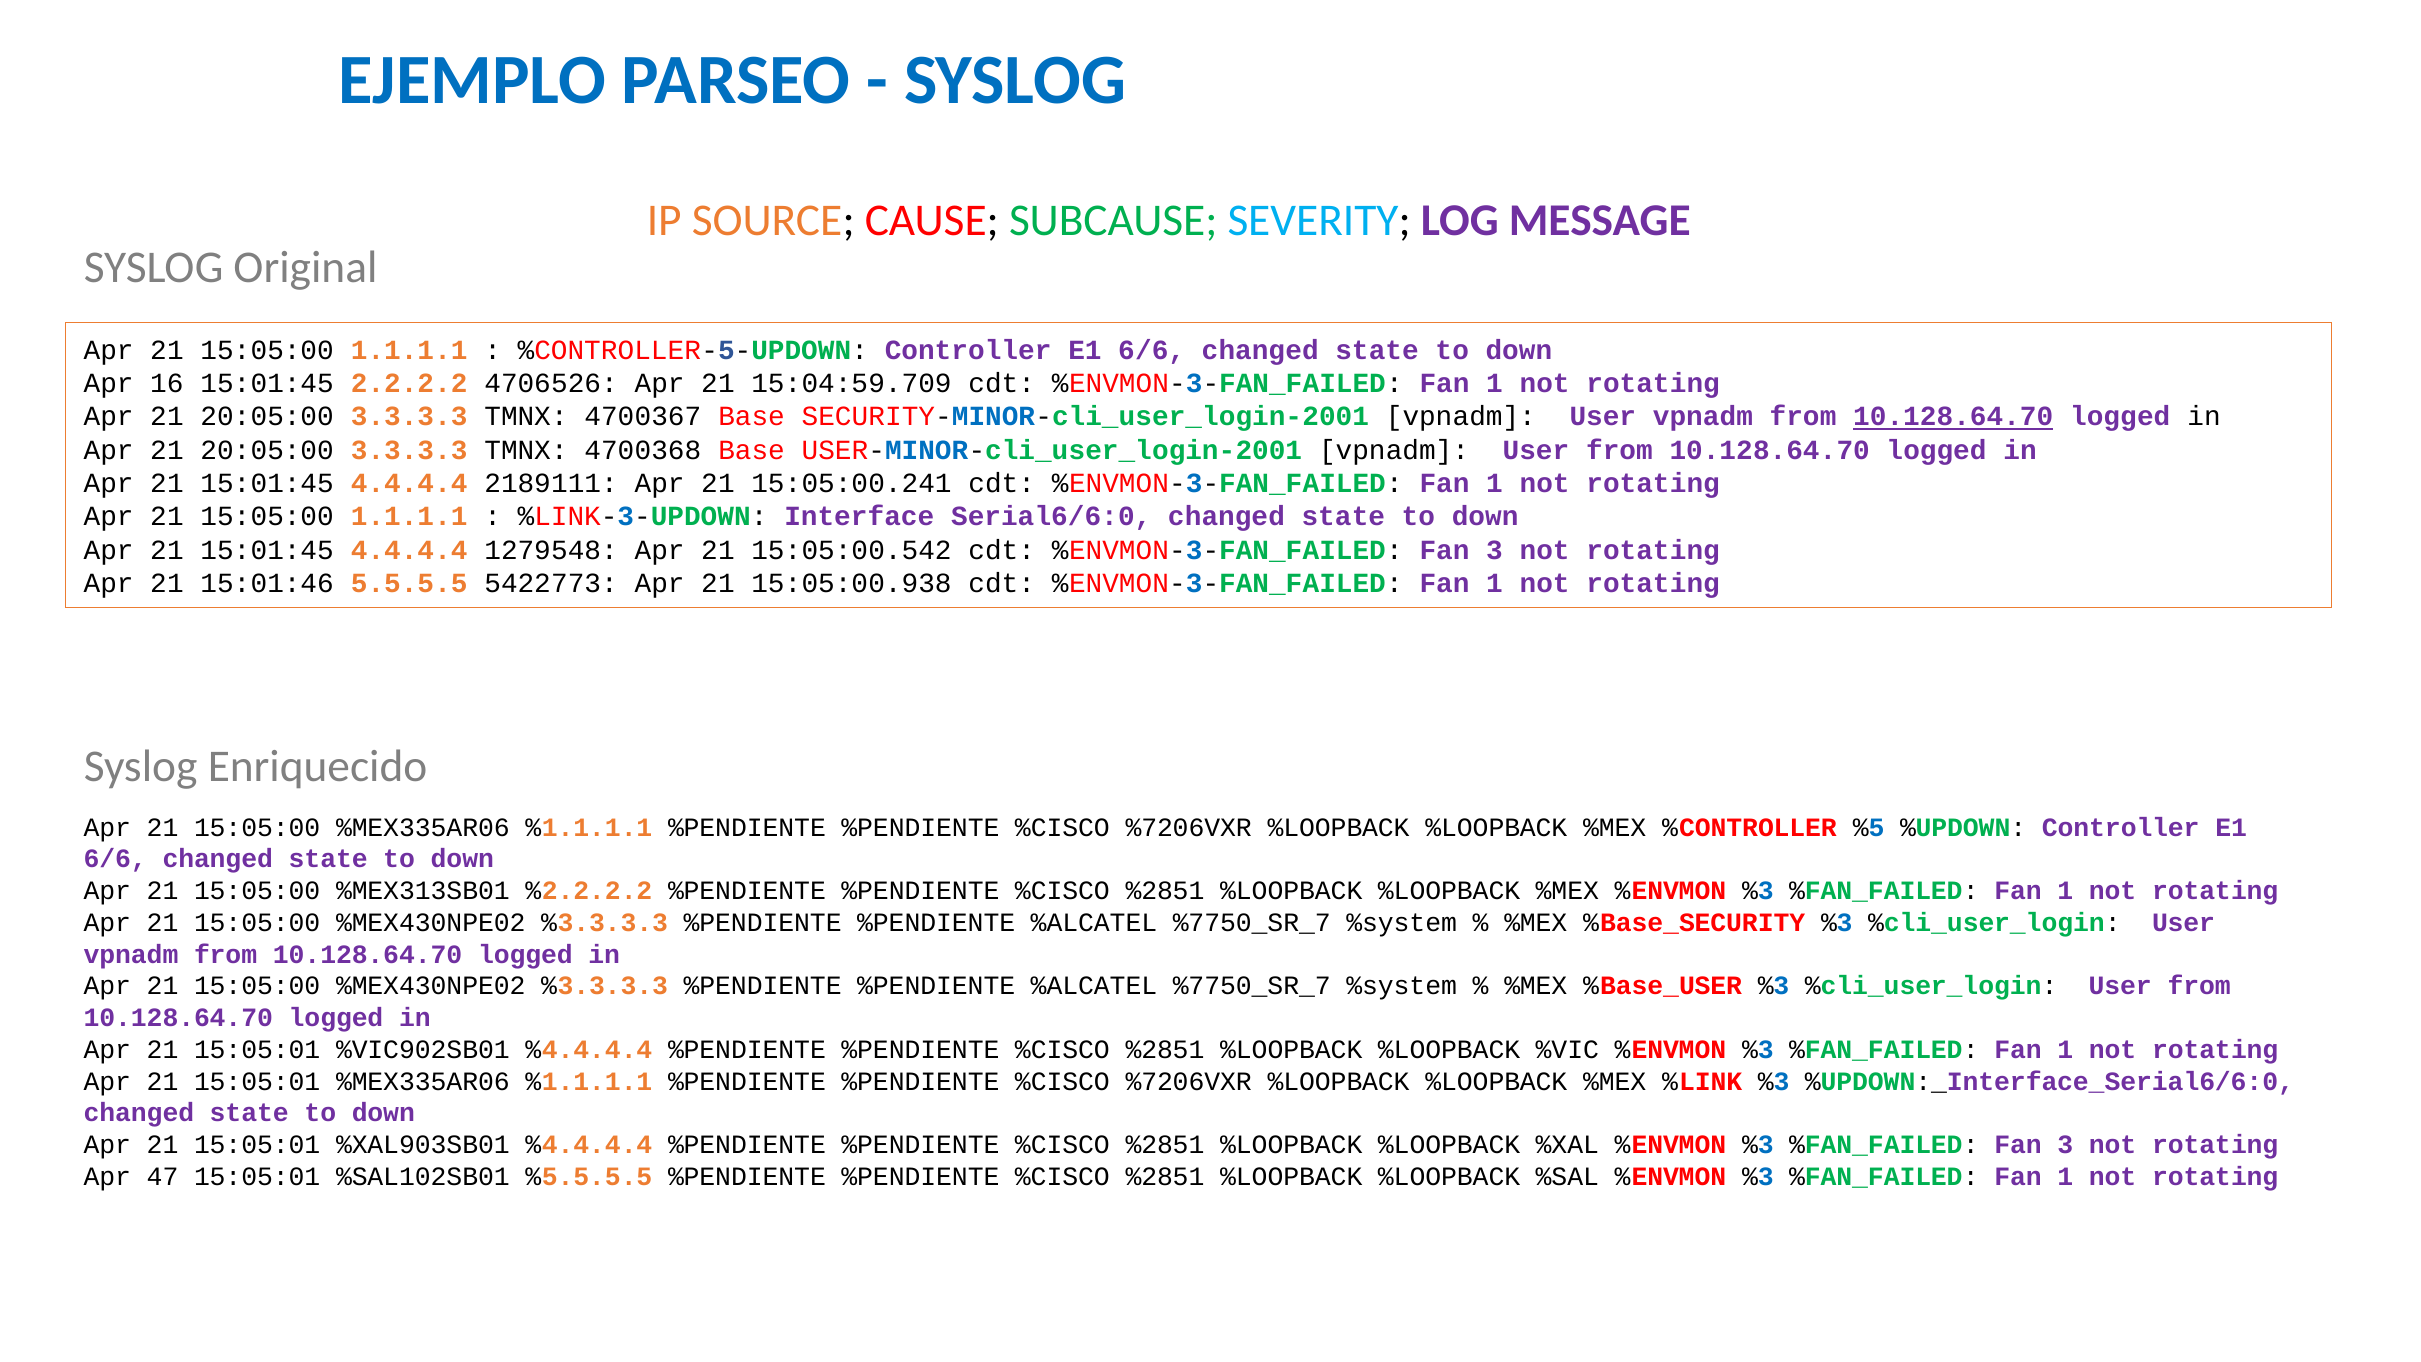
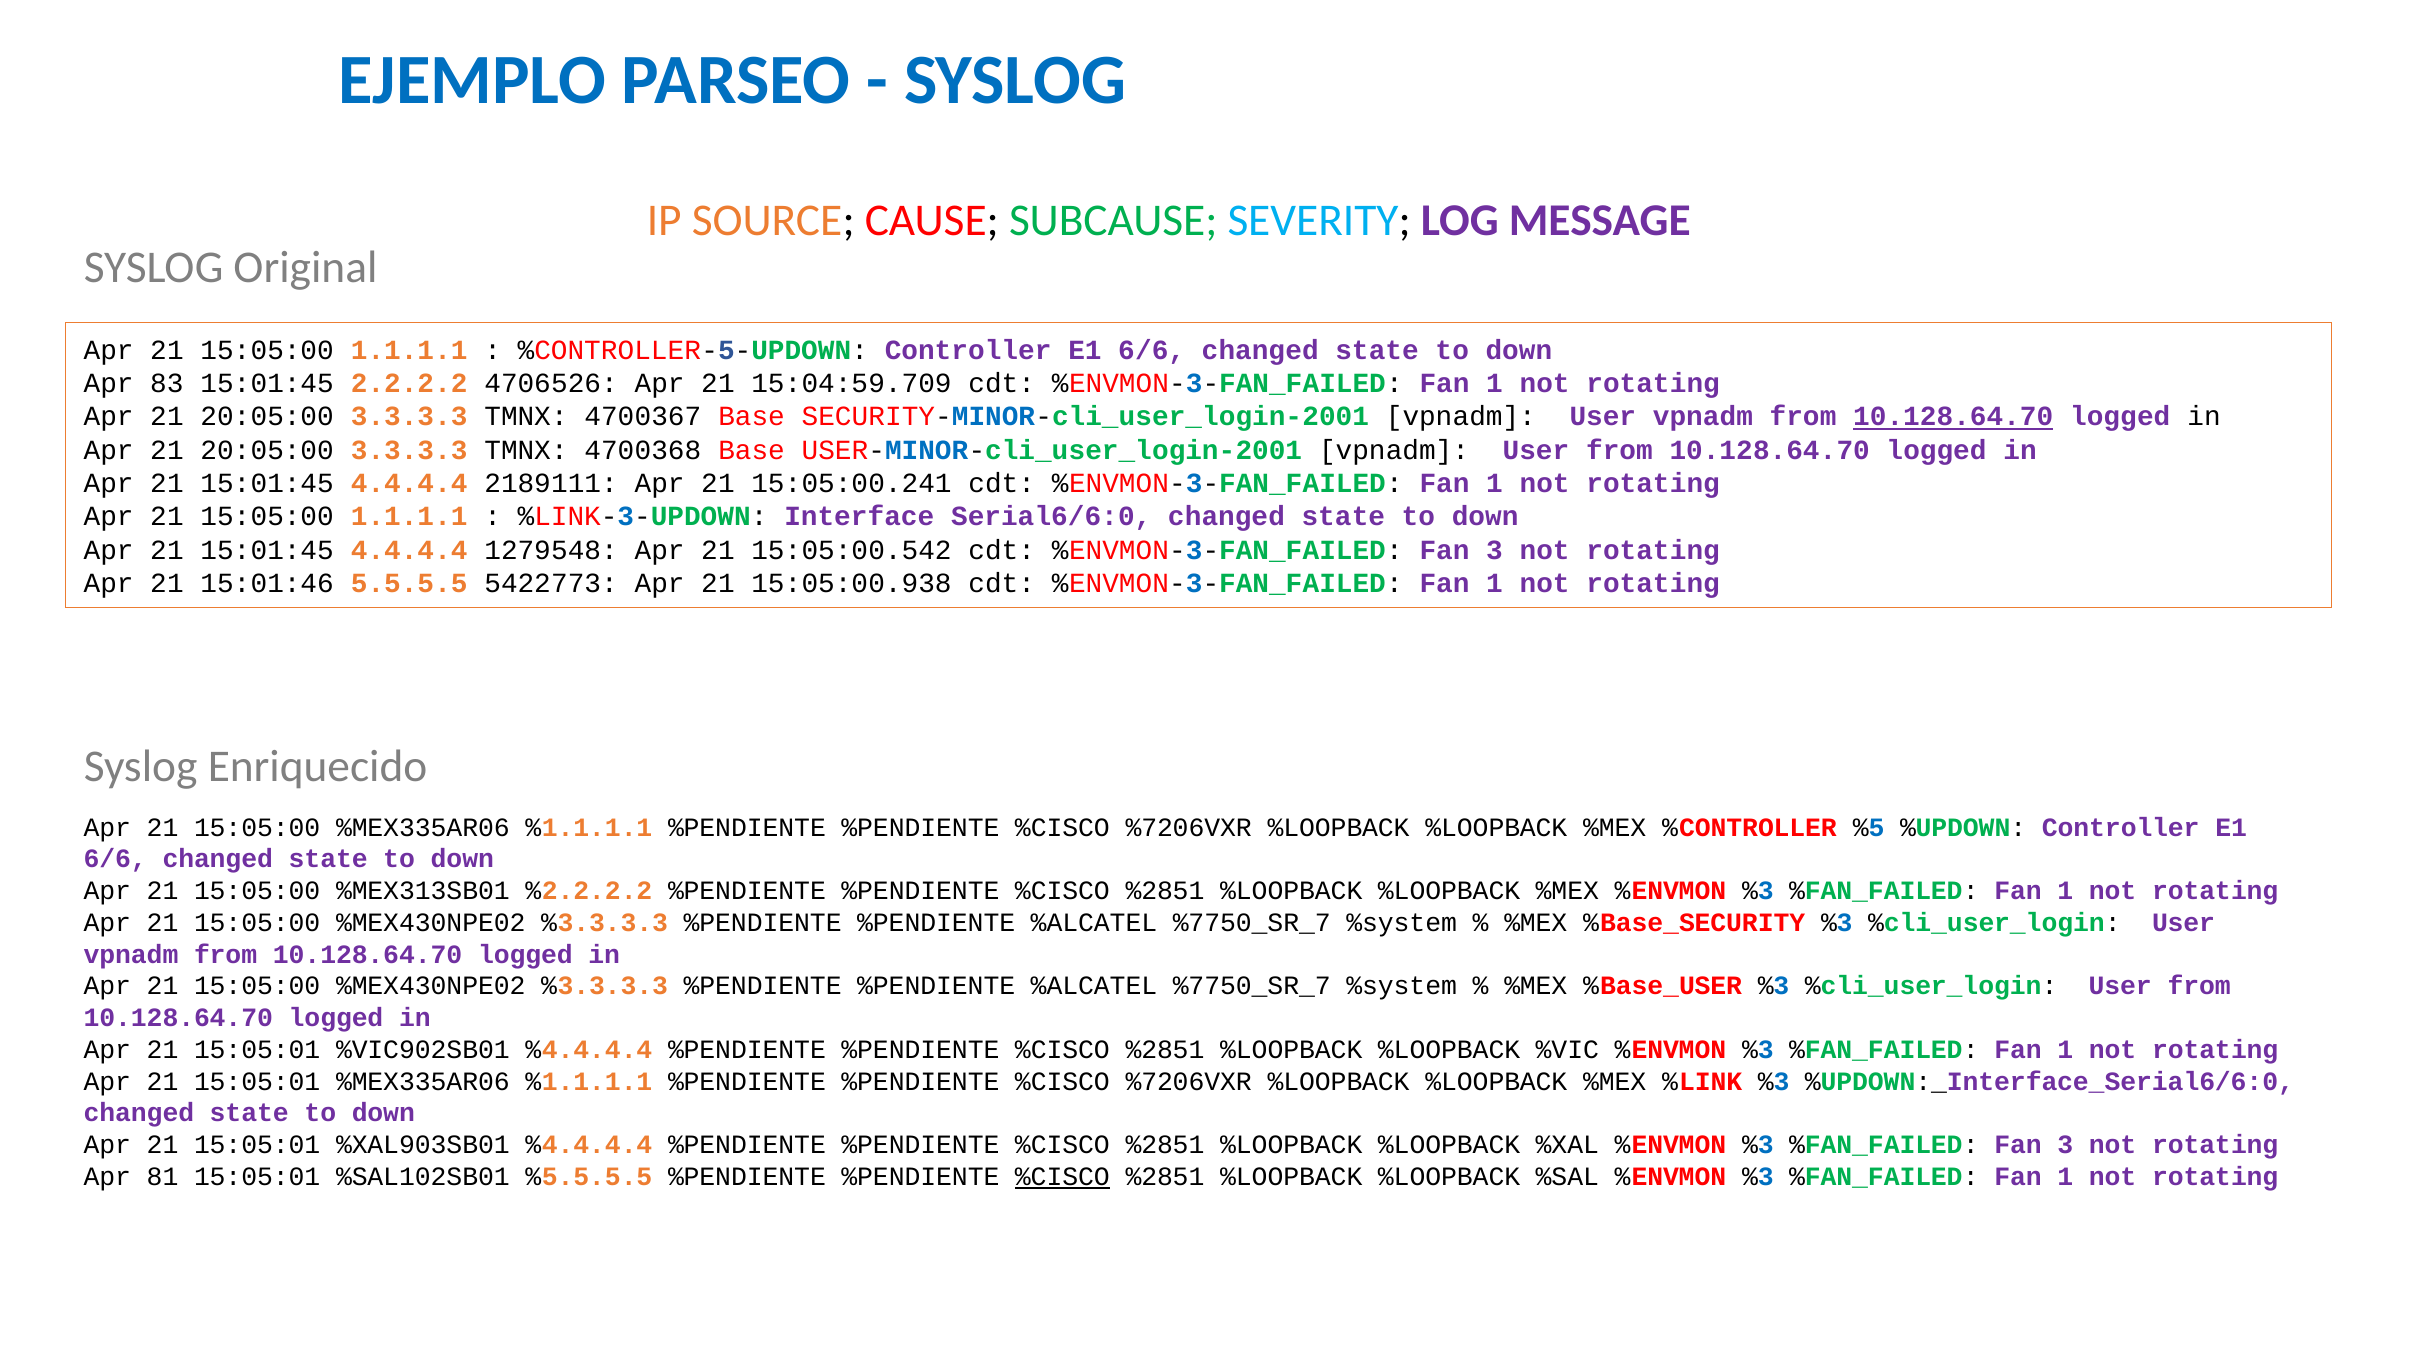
16: 16 -> 83 (167, 383)
47: 47 -> 81 (163, 1176)
%CISCO underline: none -> present (1062, 1176)
